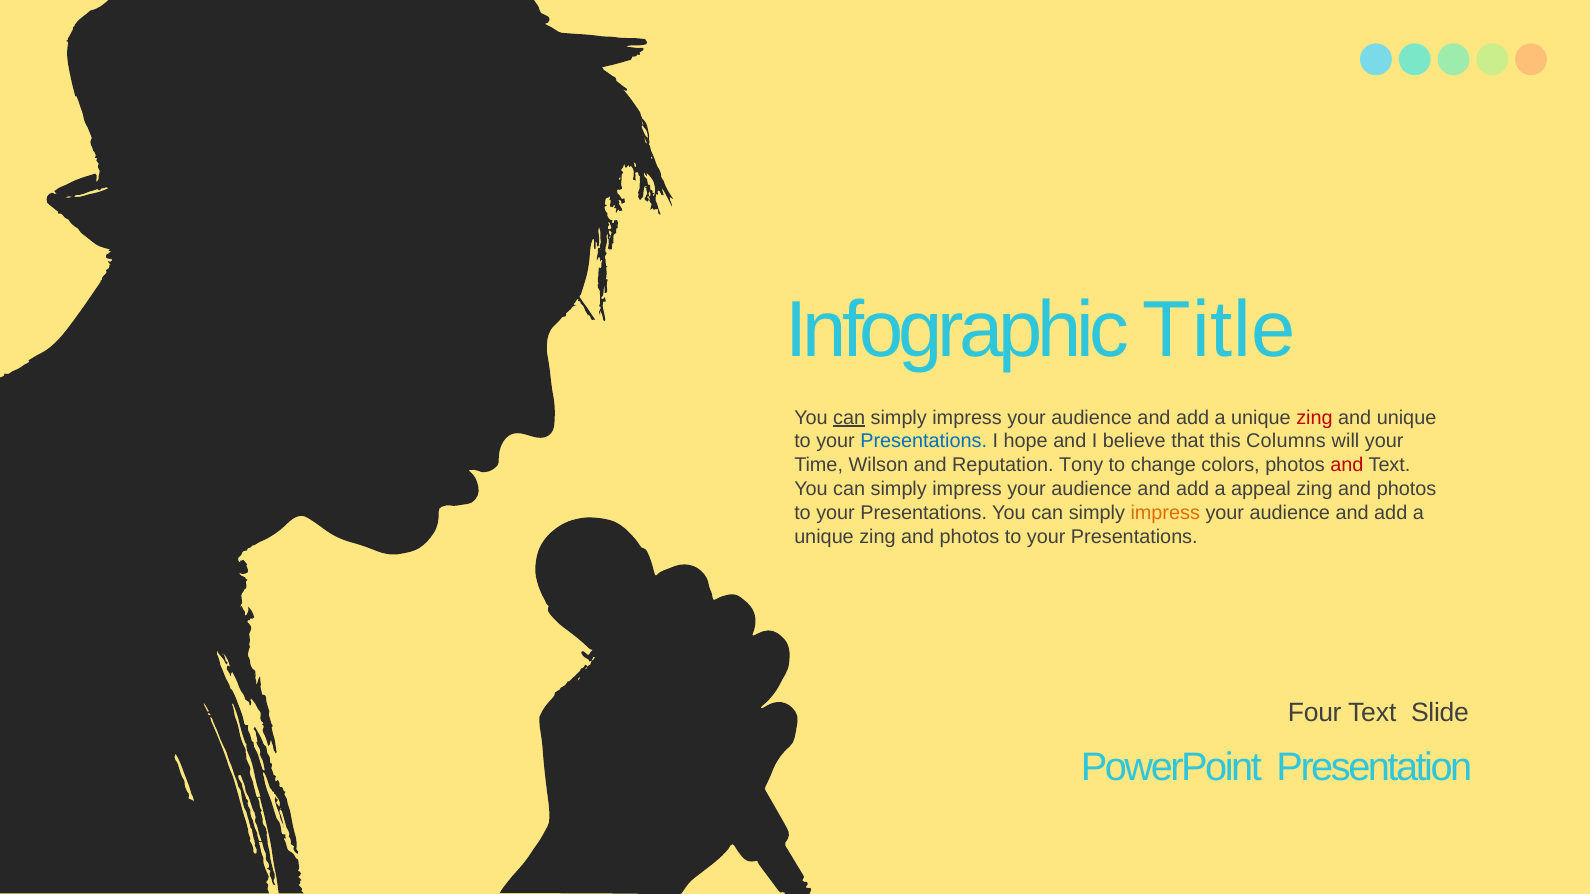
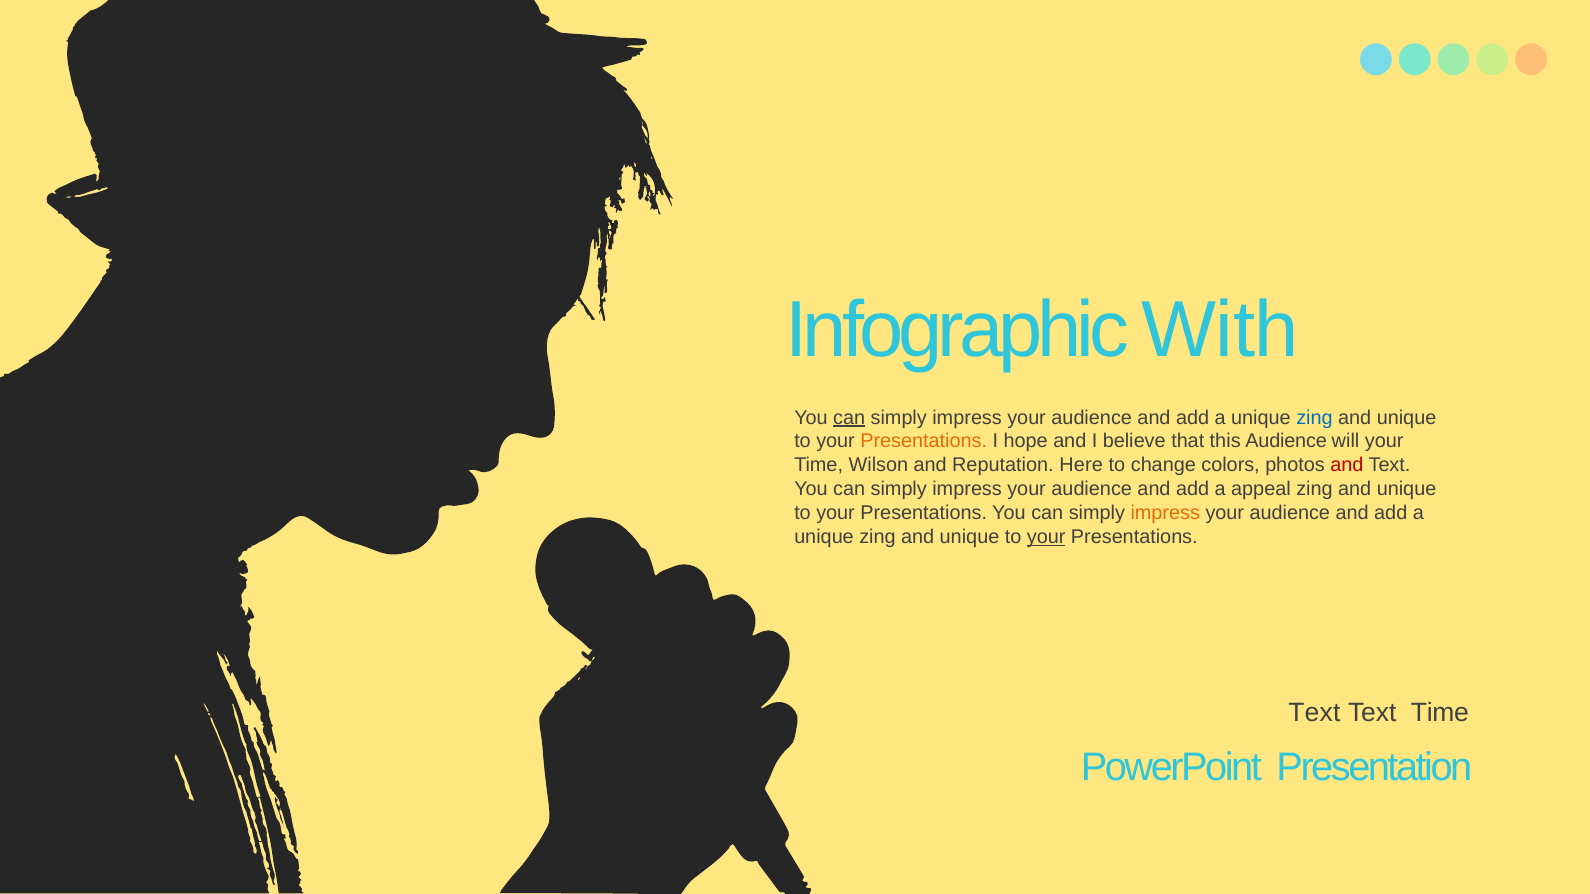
Title: Title -> With (1220, 330)
zing colour: red -> blue (1314, 418)
Presentations colour: blue -> orange (924, 442)
this Columns: Columns -> Audience (1286, 442)
Tony: Tony -> Here (1081, 465)
photos: photos -> unique (1407, 489)
photos: photos -> unique (970, 537)
your underline: none -> present (1046, 537)
Four: Four -> Text (1314, 713)
Text Slide: Slide -> Time (1440, 713)
